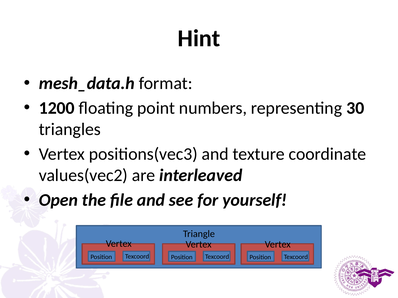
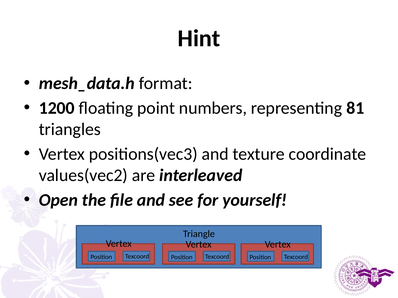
30: 30 -> 81 (355, 108)
